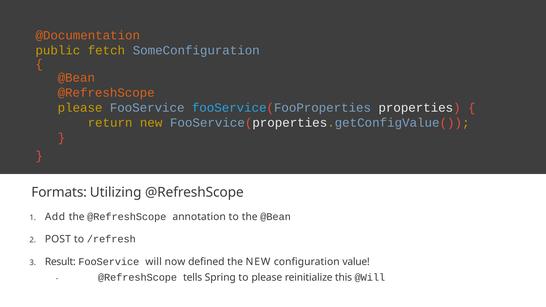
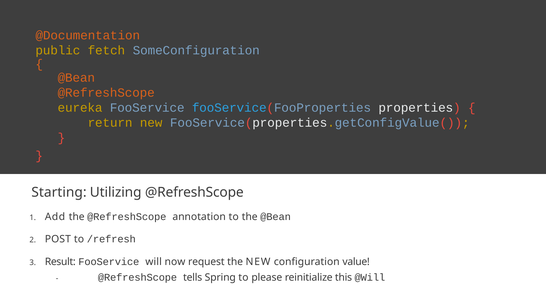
please: please -> eureka (80, 108)
Formats: Formats -> Starting (59, 192)
defined: defined -> request (206, 262)
